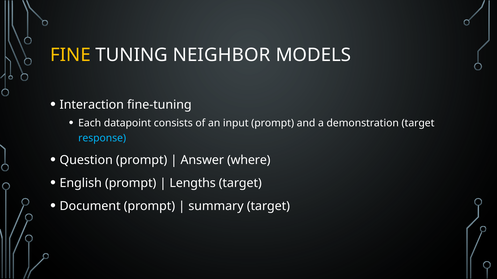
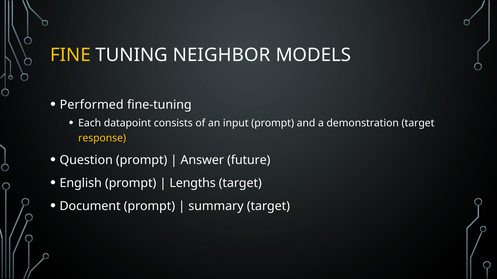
Interaction: Interaction -> Performed (92, 105)
response colour: light blue -> yellow (102, 138)
where: where -> future (249, 160)
